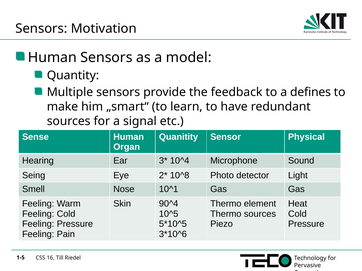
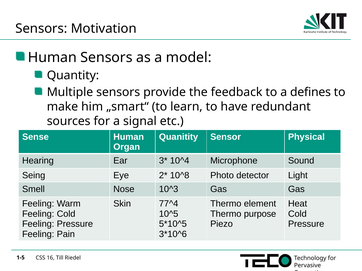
10^1: 10^1 -> 10^3 (169, 189)
90^4: 90^4 -> 77^4 (169, 204)
Thermo sources: sources -> purpose (260, 214)
